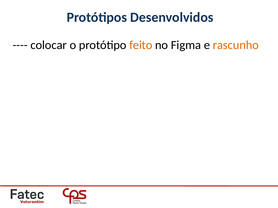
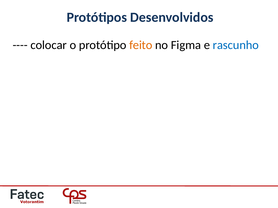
rascunho colour: orange -> blue (236, 45)
